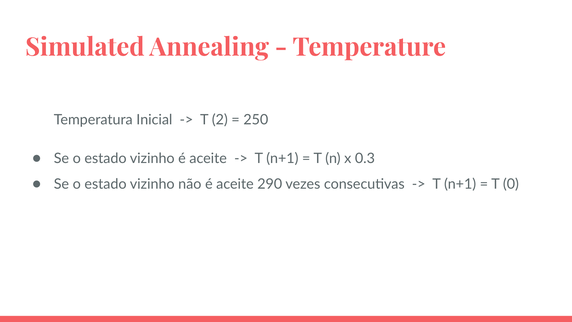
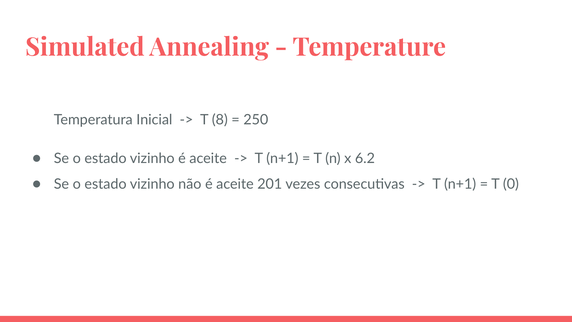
2: 2 -> 8 (220, 120)
0.3: 0.3 -> 6.2 (365, 158)
290: 290 -> 201 (270, 184)
